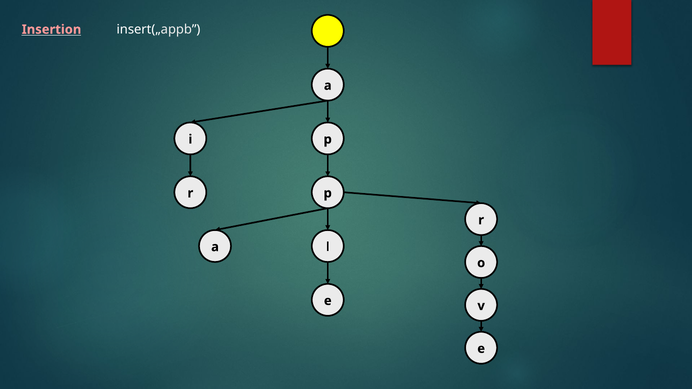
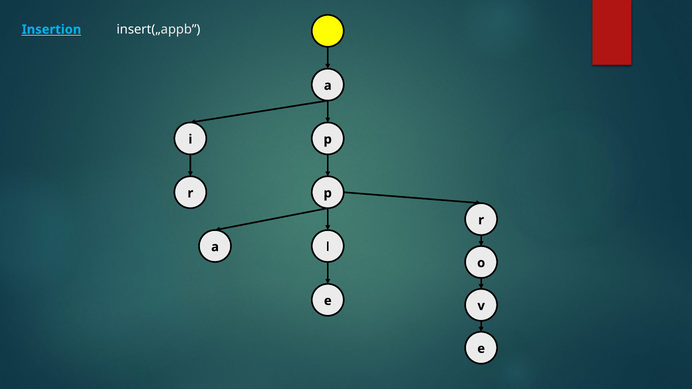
Insertion colour: pink -> light blue (52, 29)
